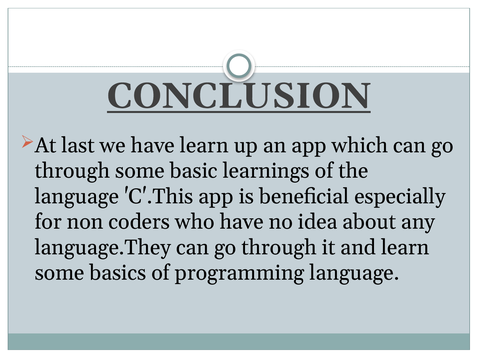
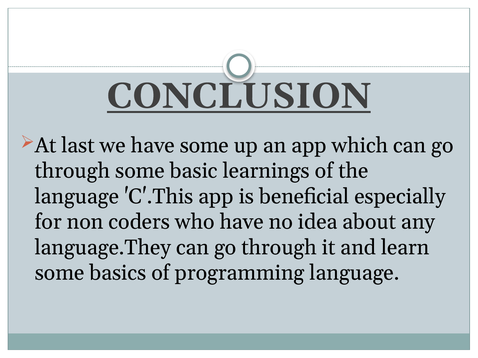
have learn: learn -> some (204, 146)
